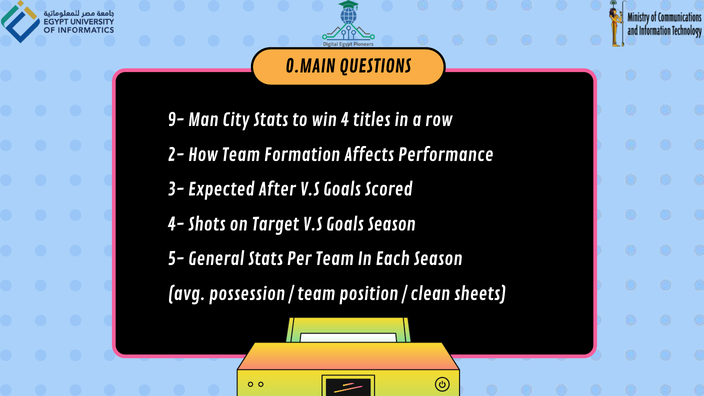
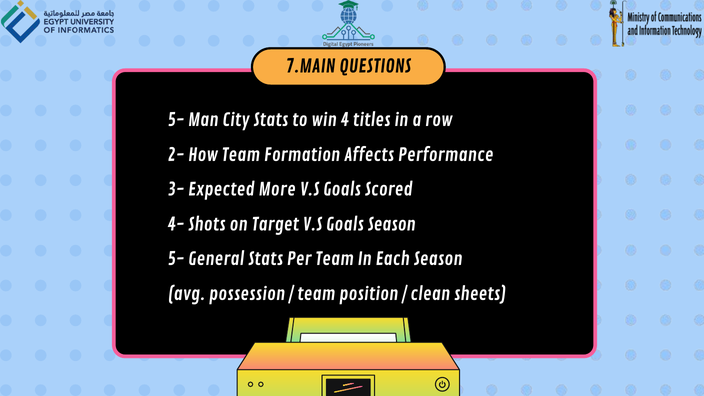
0.MAIN: 0.MAIN -> 7.MAIN (310, 67)
9-: 9- -> 5- (176, 120)
After: After -> More (277, 190)
